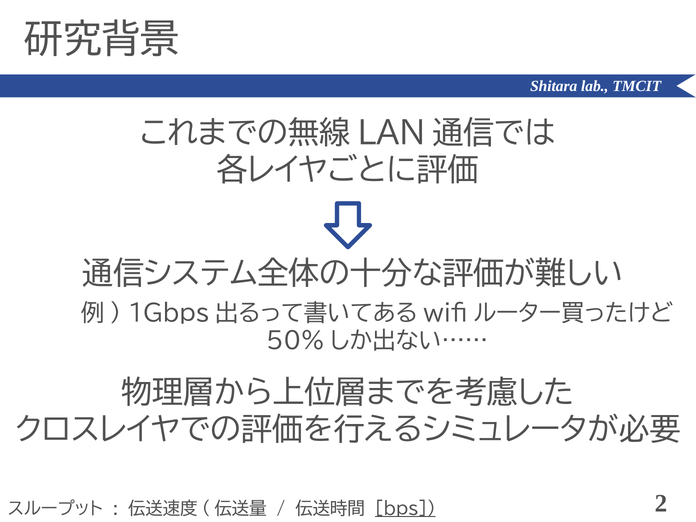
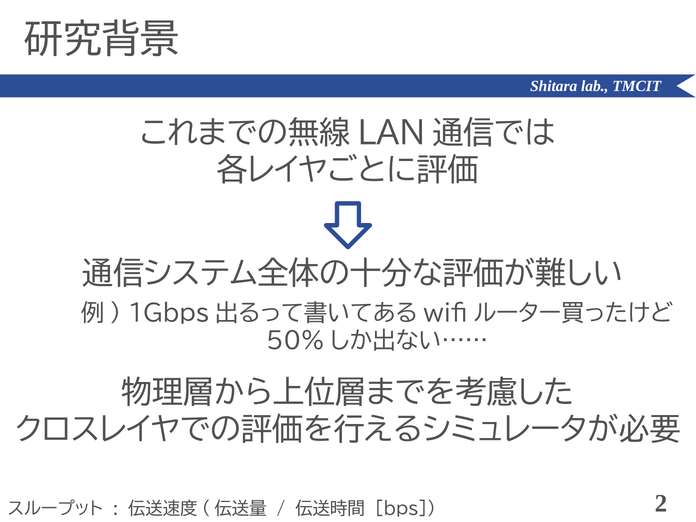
bps underline: present -> none (405, 509)
